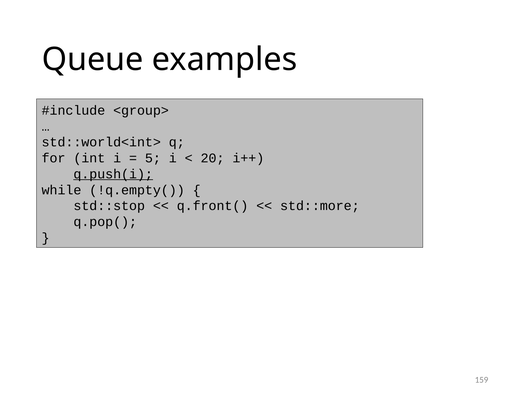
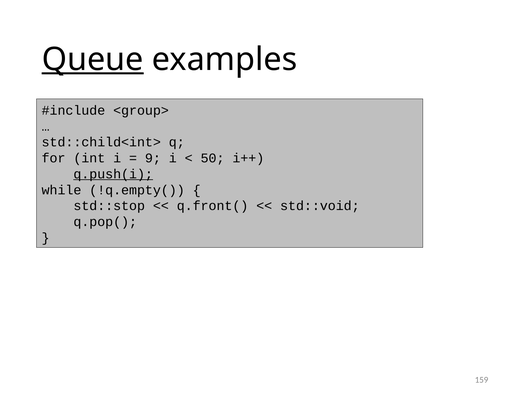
Queue underline: none -> present (93, 59)
std::world<int>: std::world<int> -> std::child<int> (101, 142)
5: 5 -> 9 (153, 158)
20: 20 -> 50 (213, 158)
std::more: std::more -> std::void (320, 206)
